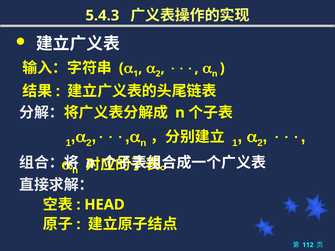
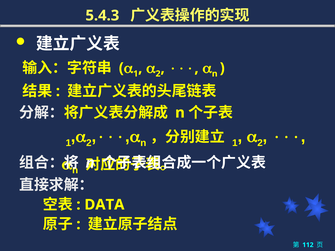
HEAD: HEAD -> DATA (104, 205)
